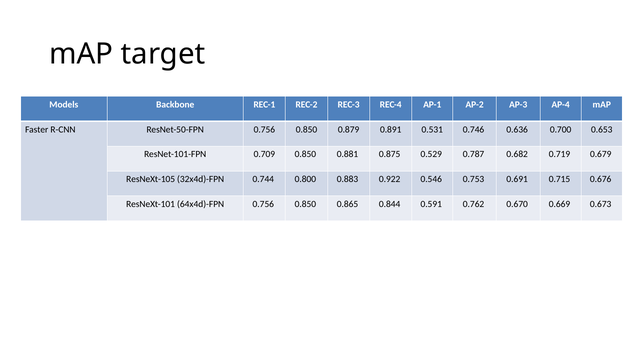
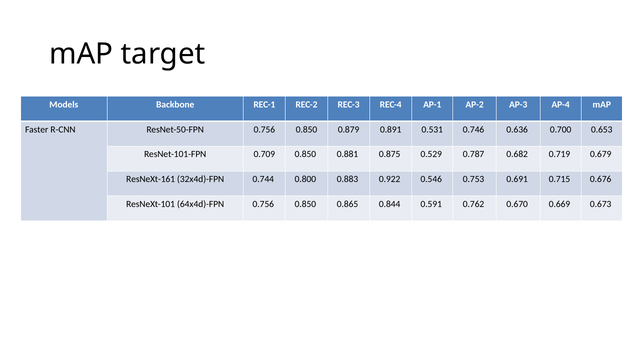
ResNeXt-105: ResNeXt-105 -> ResNeXt-161 (151, 179)
